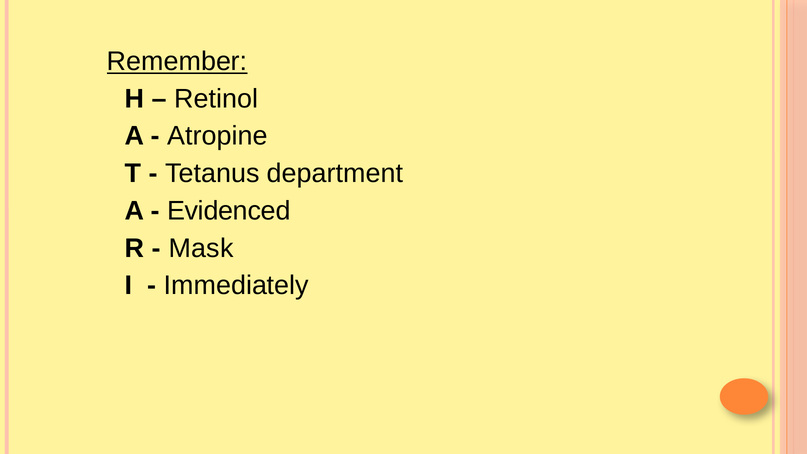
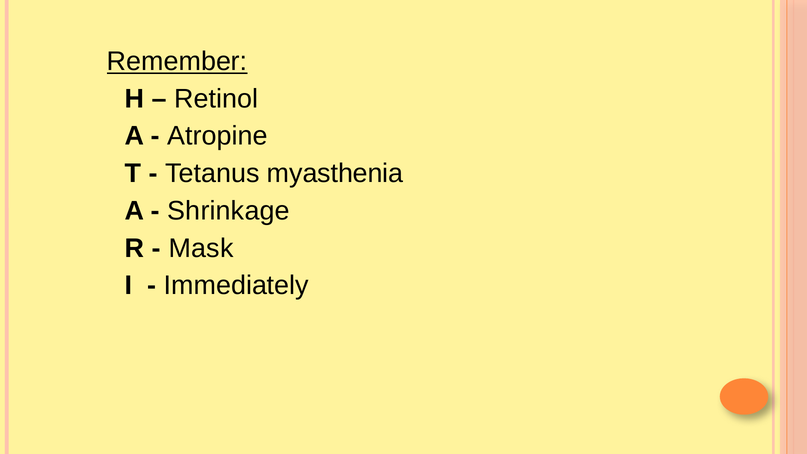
department: department -> myasthenia (335, 173)
Evidenced: Evidenced -> Shrinkage (229, 211)
